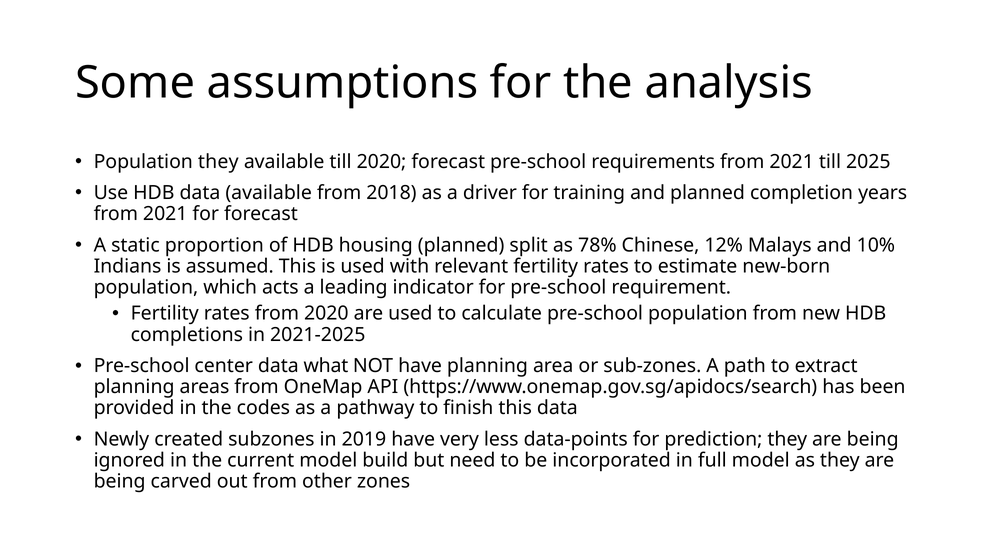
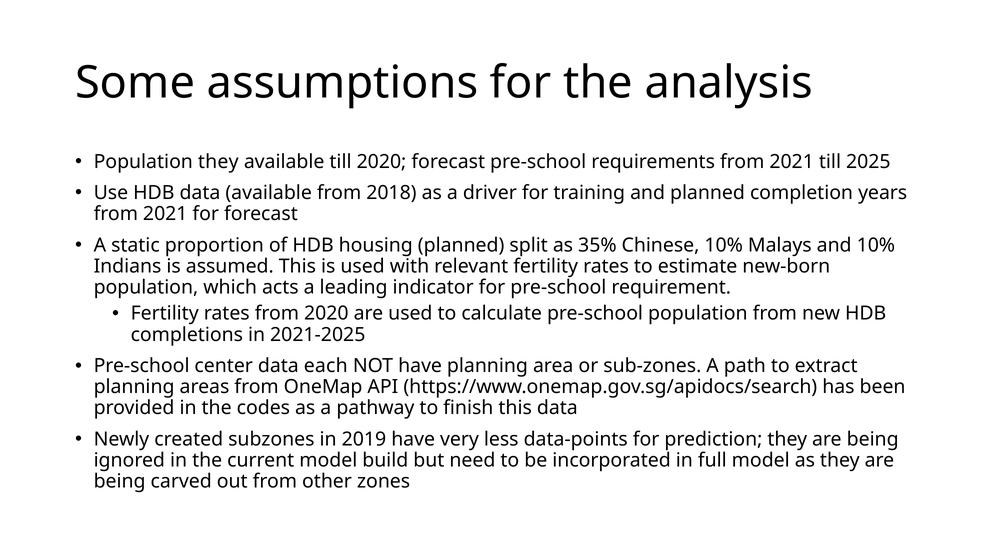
78%: 78% -> 35% (597, 246)
Chinese 12%: 12% -> 10% (724, 246)
what: what -> each (326, 366)
